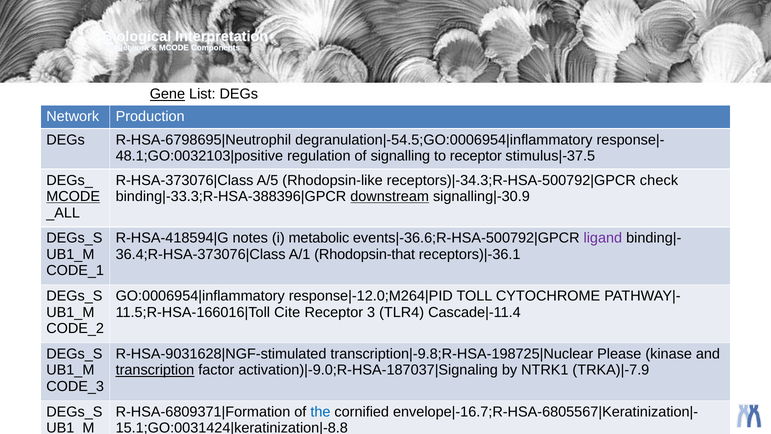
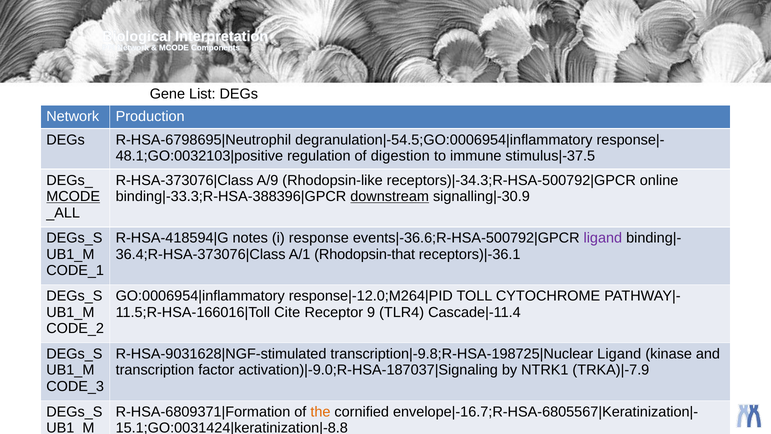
Gene underline: present -> none (167, 94)
of signalling: signalling -> digestion (400, 156)
to receptor: receptor -> immune (476, 156)
A/5: A/5 -> A/9 (267, 180)
check: check -> online (659, 180)
metabolic: metabolic -> response (319, 238)
3: 3 -> 9 (371, 312)
Please: Please -> Ligand (619, 354)
transcription underline: present -> none (155, 370)
the colour: blue -> orange (320, 412)
